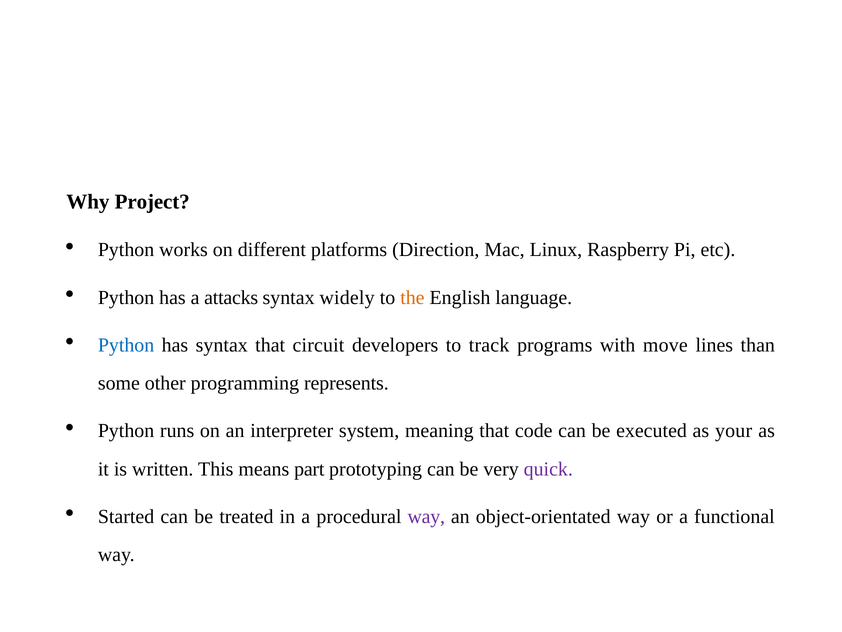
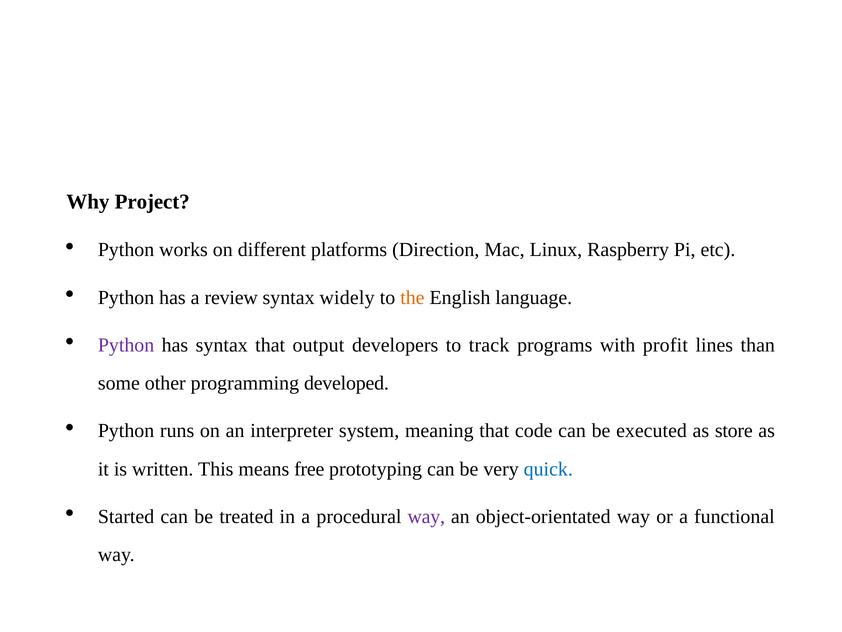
attacks: attacks -> review (231, 297)
Python colour: blue -> purple (126, 345)
circuit: circuit -> output (318, 345)
move: move -> profit (665, 345)
represents: represents -> developed (346, 383)
your: your -> store (734, 431)
part: part -> free (309, 469)
quick colour: purple -> blue (548, 469)
